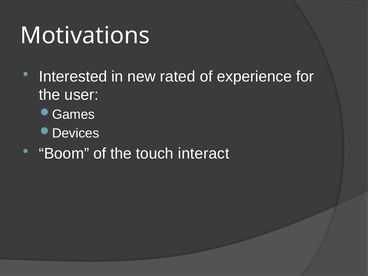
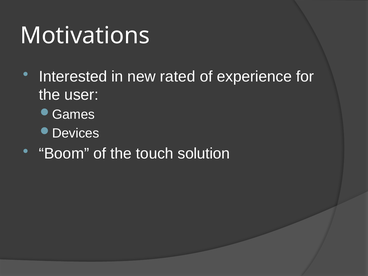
interact: interact -> solution (204, 154)
